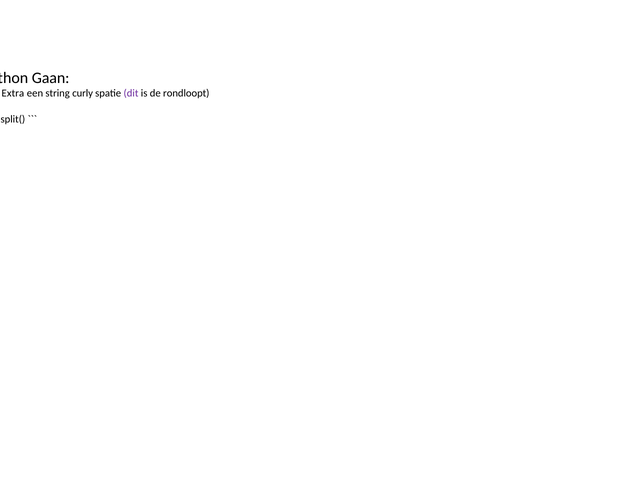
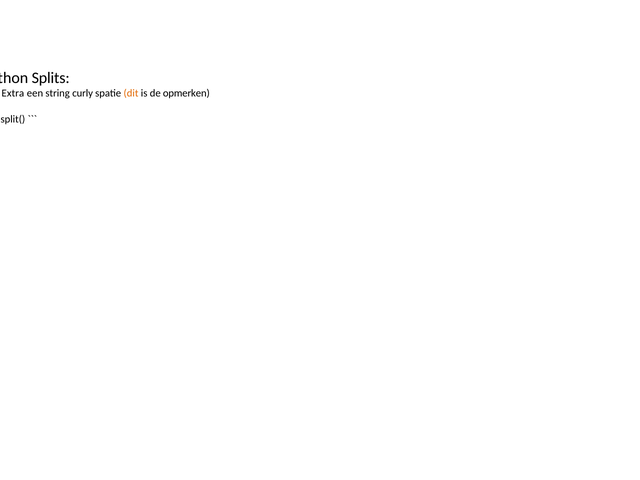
Gaan: Gaan -> Splits (51, 78)
dit colour: purple -> orange (131, 93)
rondloopt: rondloopt -> opmerken (186, 93)
